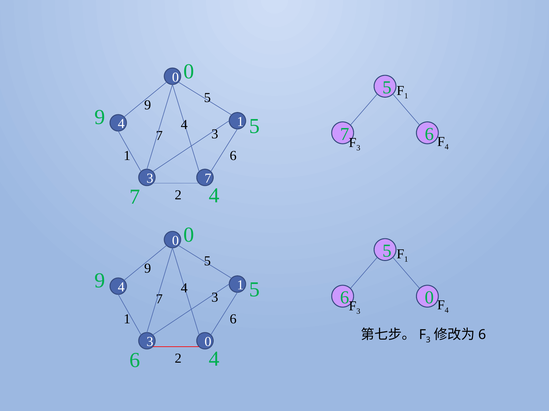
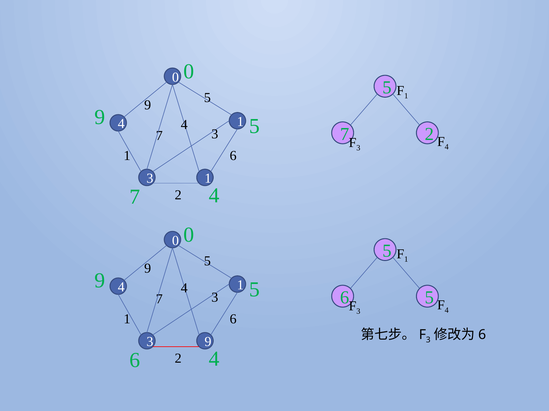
7 6: 6 -> 2 (430, 134)
3 7: 7 -> 1 (208, 179)
0: 0 -> 5 (430, 298)
3 0: 0 -> 9 (208, 342)
